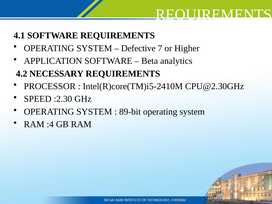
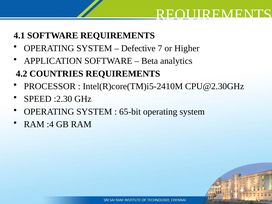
NECESSARY: NECESSARY -> COUNTRIES (56, 74)
89-bit: 89-bit -> 65-bit (130, 112)
